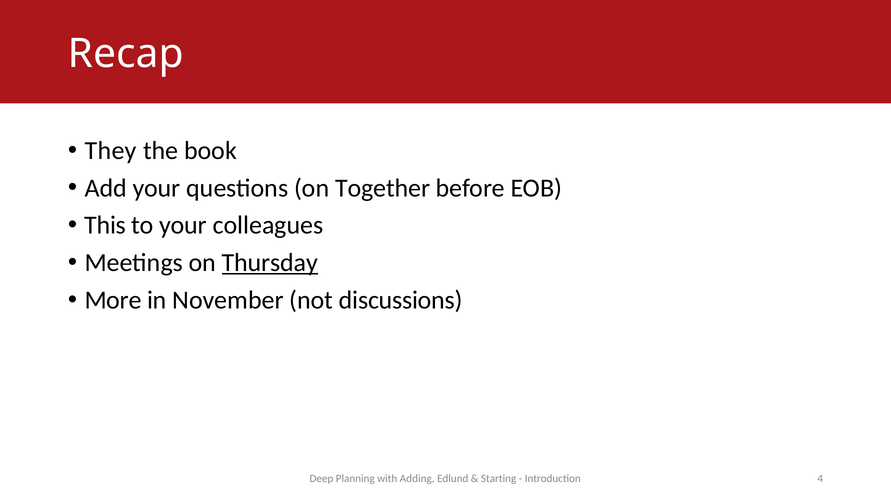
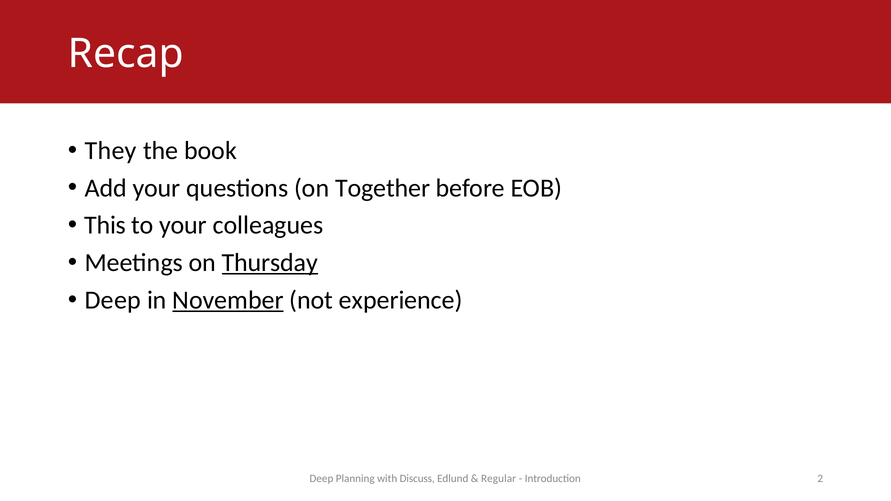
More: More -> Deep (113, 300)
November underline: none -> present (228, 300)
discussions: discussions -> experience (401, 300)
Adding: Adding -> Discuss (417, 479)
Starting: Starting -> Regular (499, 479)
4: 4 -> 2 (820, 479)
